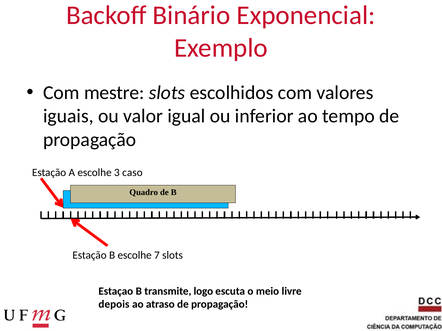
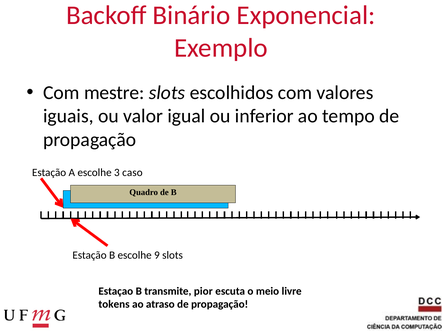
7: 7 -> 9 (157, 256)
logo: logo -> pior (203, 292)
depois: depois -> tokens (114, 305)
